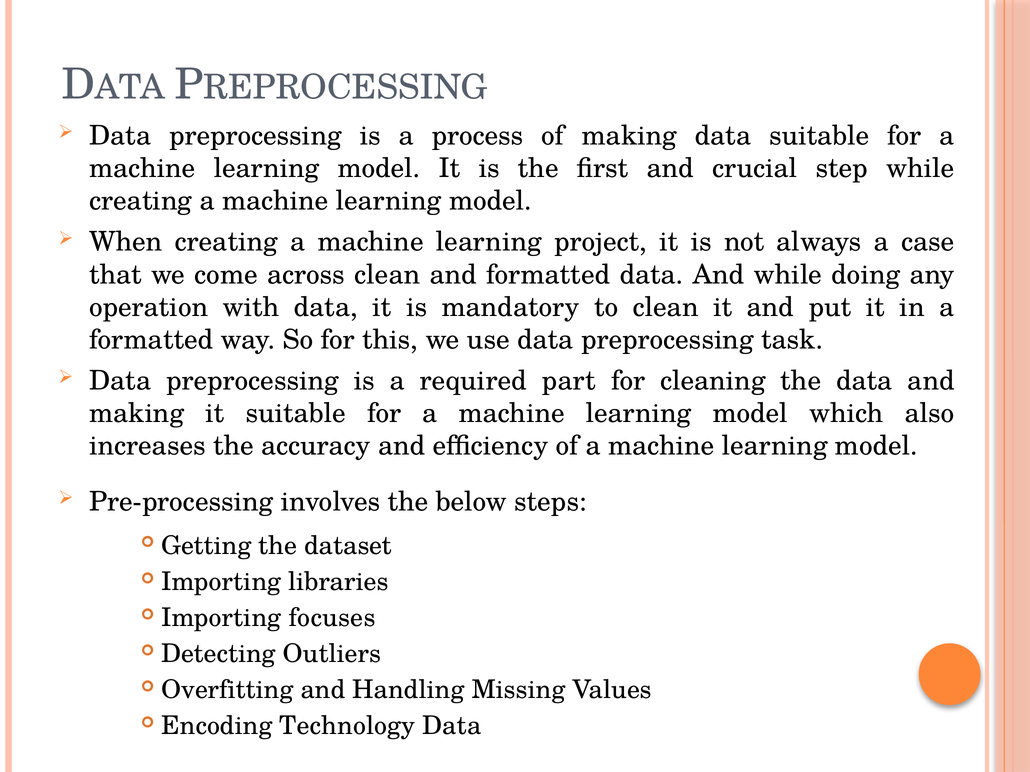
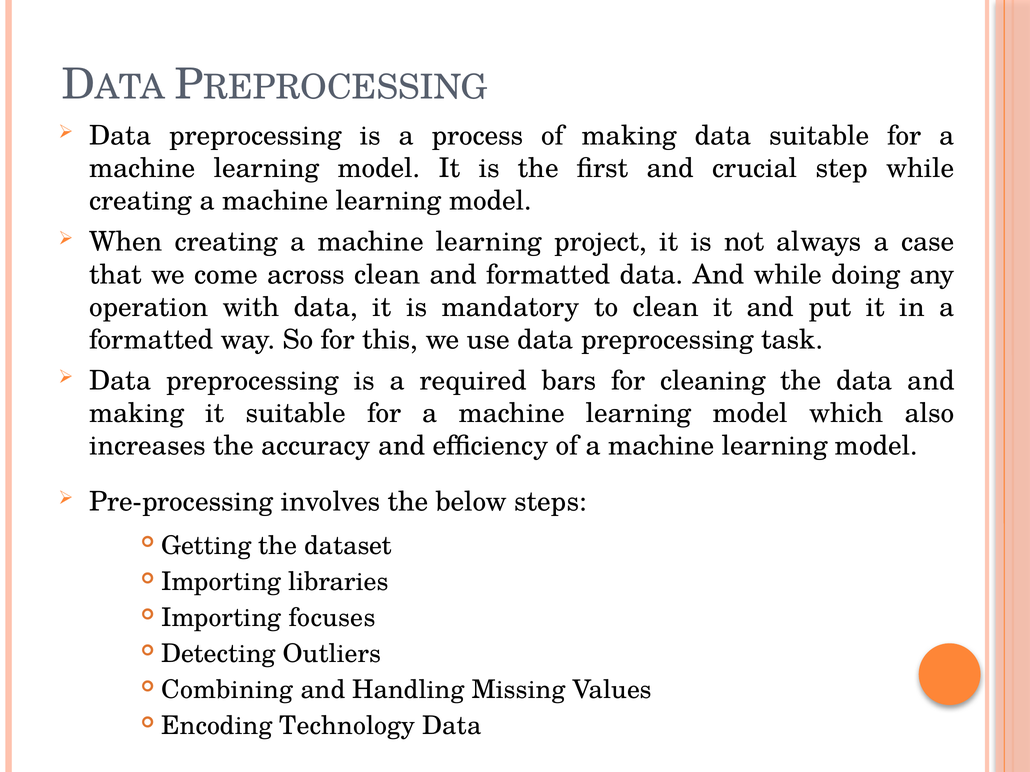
part: part -> bars (569, 381)
Overfitting: Overfitting -> Combining (227, 690)
